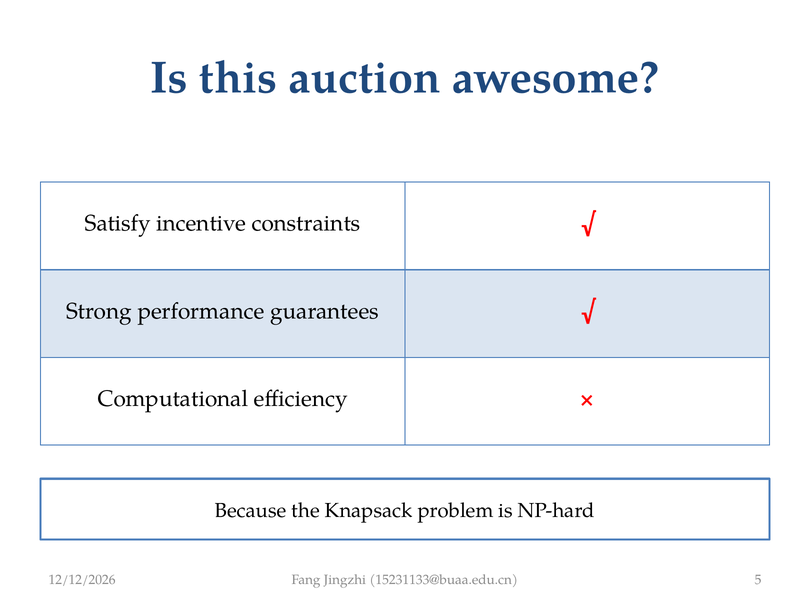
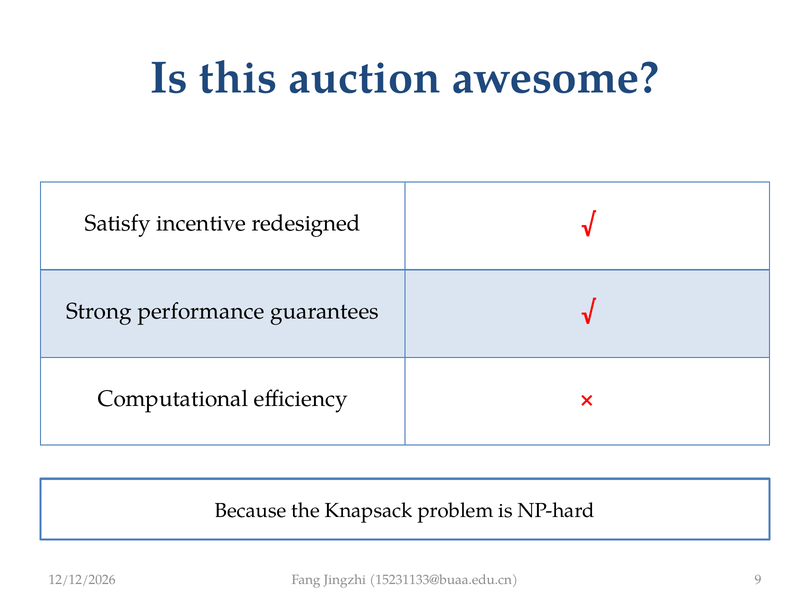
constraints: constraints -> redesigned (306, 224)
5: 5 -> 9 (758, 580)
